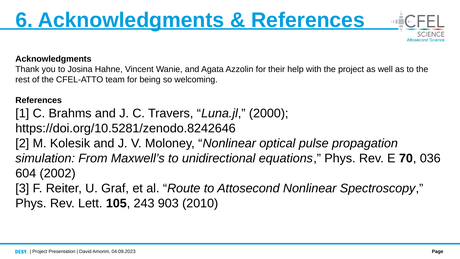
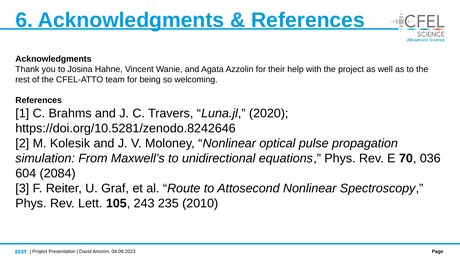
2000: 2000 -> 2020 (269, 113)
2002: 2002 -> 2084 (58, 173)
903: 903 -> 235 (168, 203)
